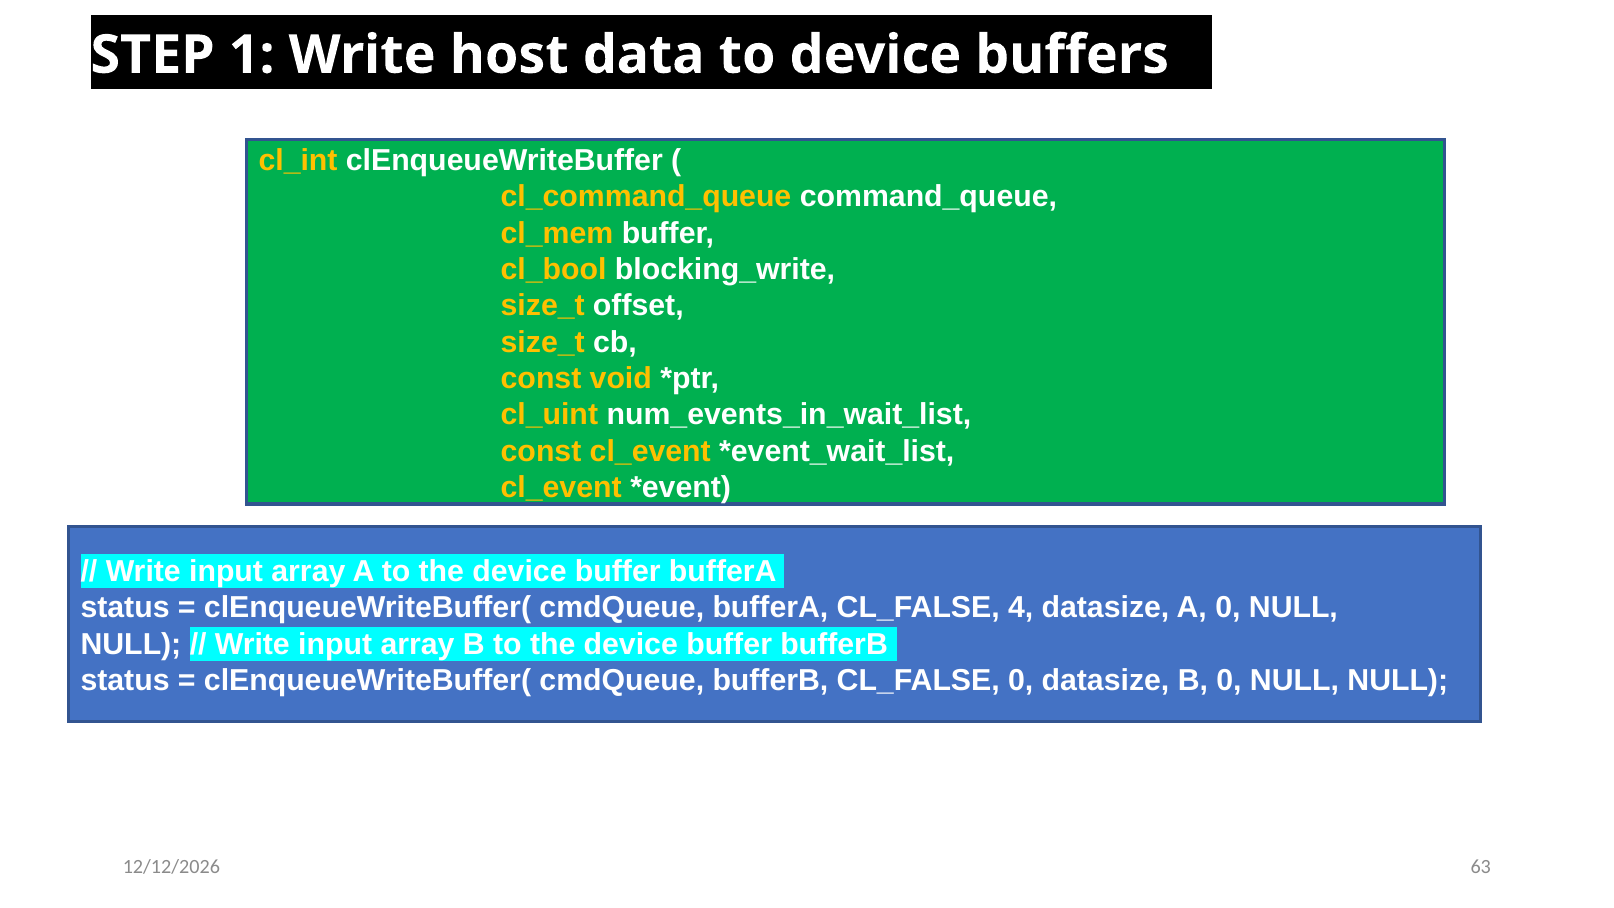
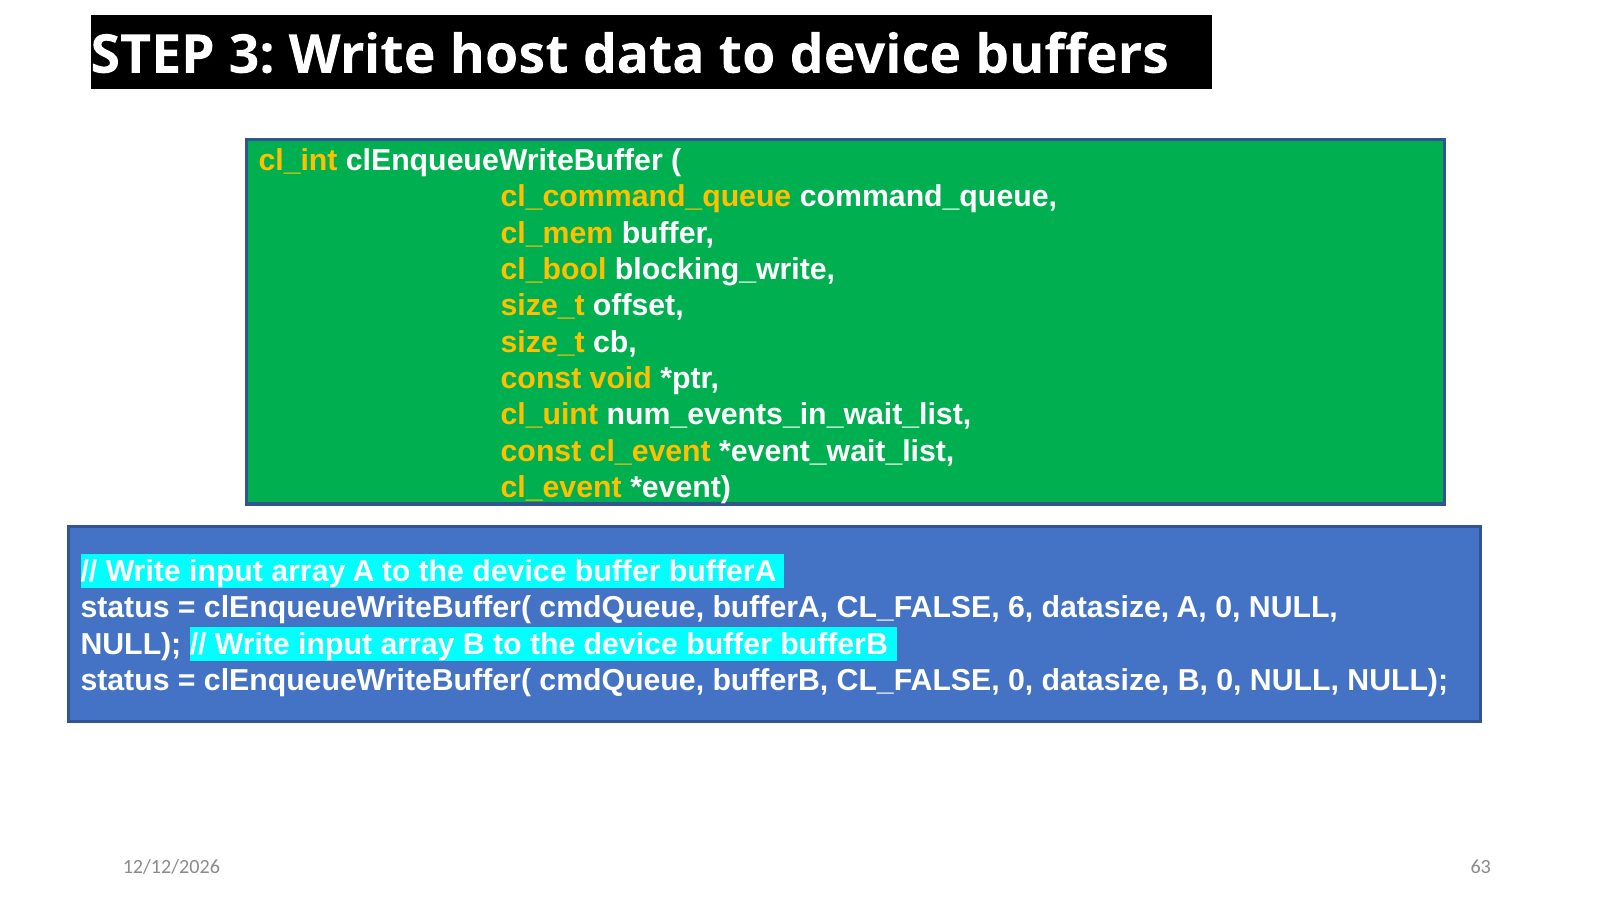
1: 1 -> 3 (252, 55)
4: 4 -> 6 (1021, 608)
